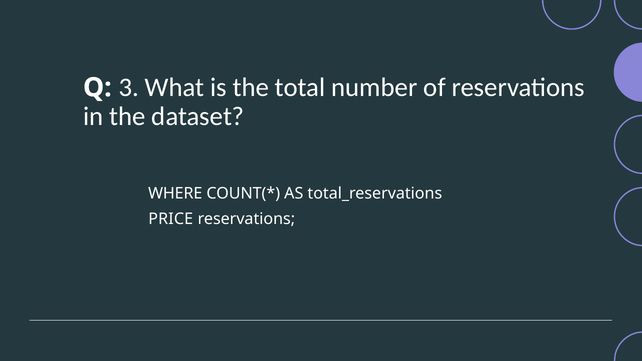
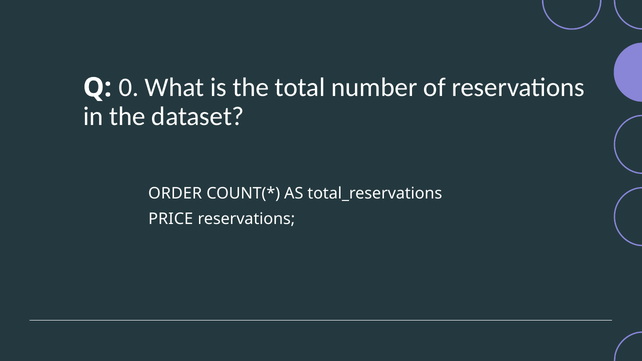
3: 3 -> 0 (129, 88)
WHERE: WHERE -> ORDER (175, 194)
